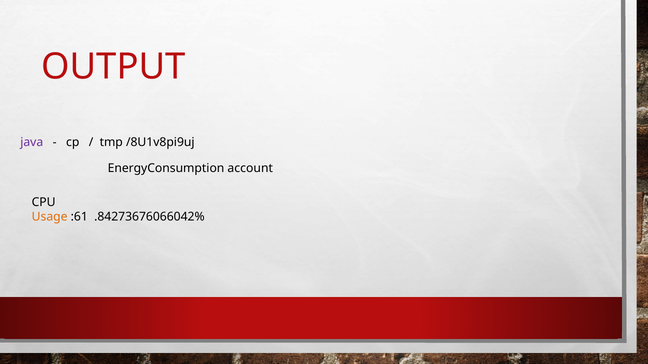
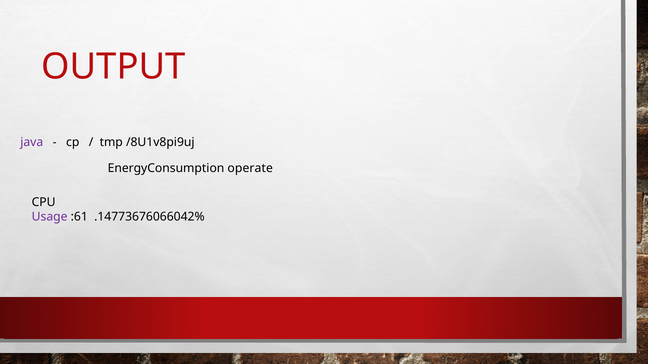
account: account -> operate (250, 169)
Usage colour: orange -> purple (50, 217)
.84273676066042%: .84273676066042% -> .14773676066042% (149, 217)
